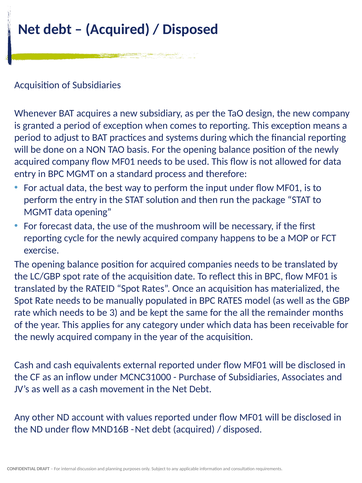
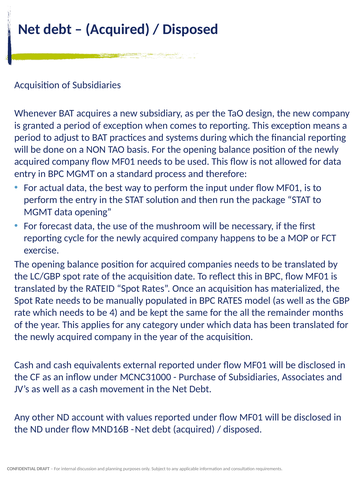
3: 3 -> 4 (114, 312)
been receivable: receivable -> translated (314, 324)
